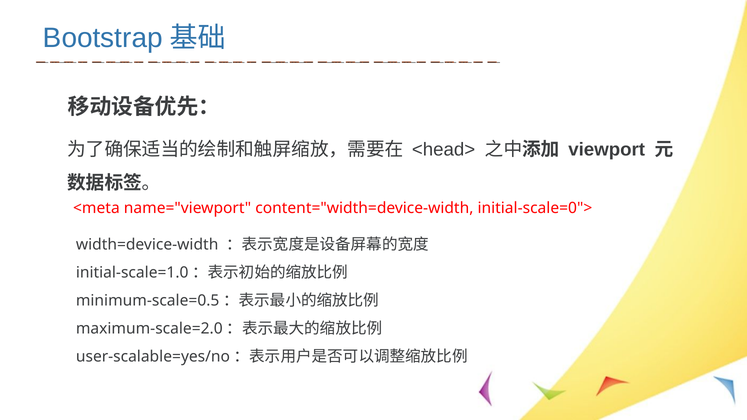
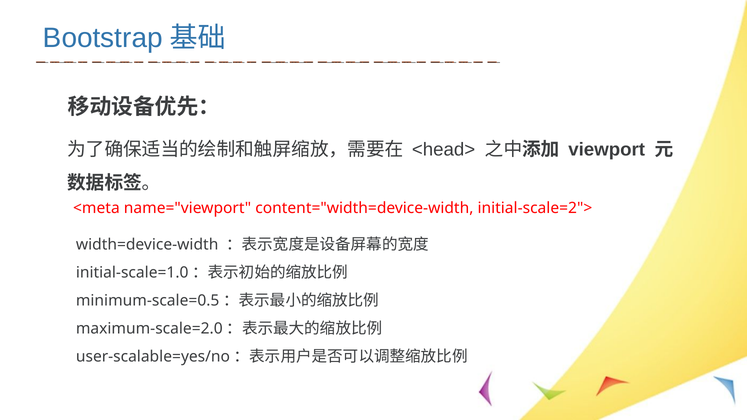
initial-scale=0">: initial-scale=0"> -> initial-scale=2"> (535, 208)
